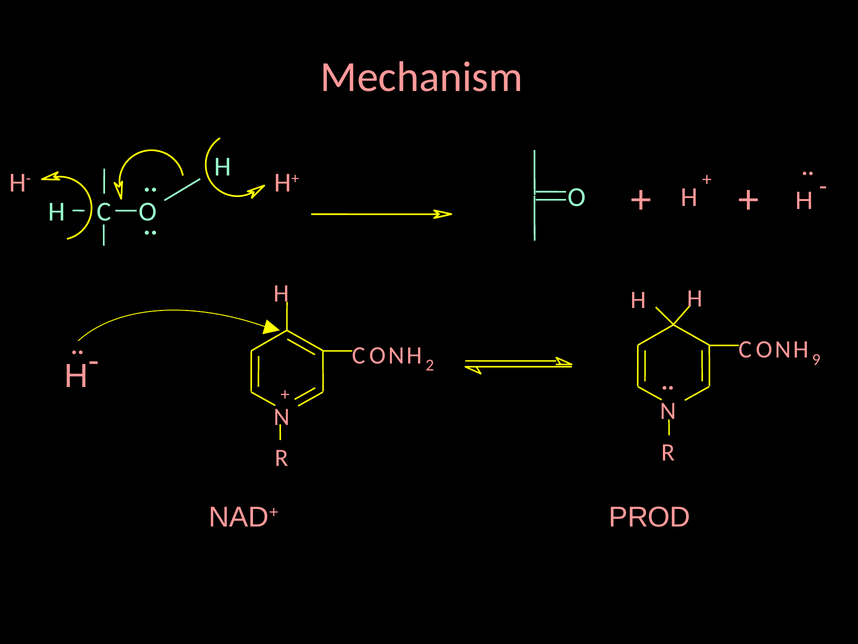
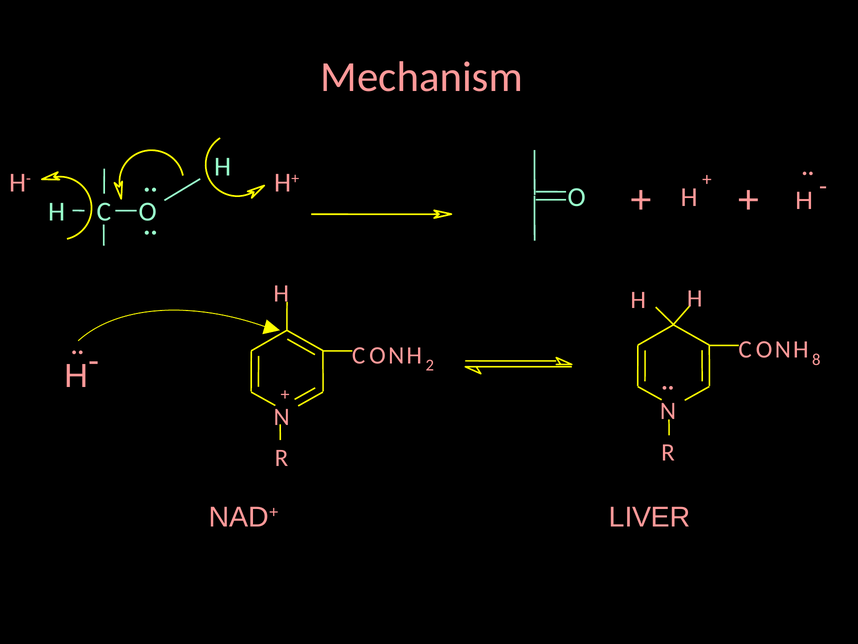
9: 9 -> 8 (816, 359)
PROD: PROD -> LIVER (650, 517)
